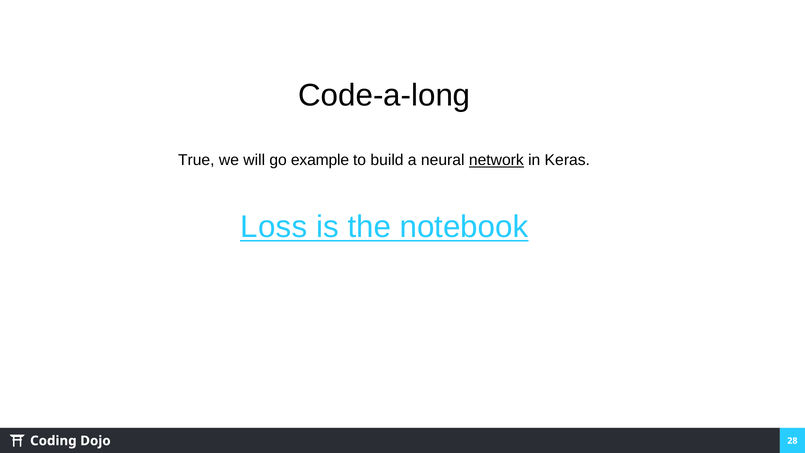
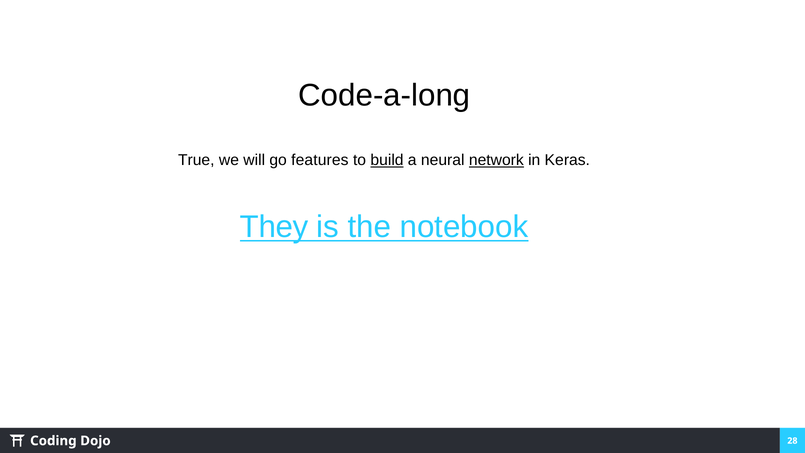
example: example -> features (320, 160)
build underline: none -> present (387, 160)
Loss: Loss -> They (274, 227)
